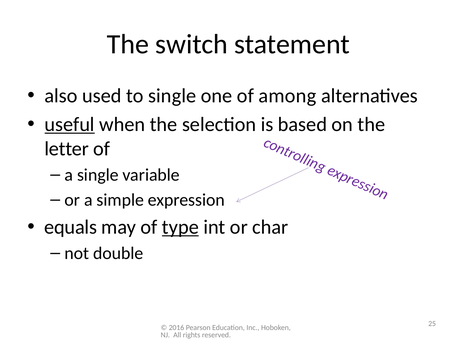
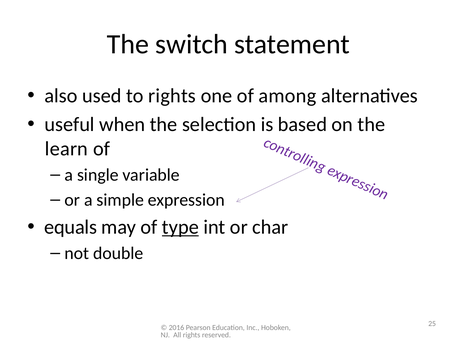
to single: single -> rights (172, 96)
useful underline: present -> none (70, 124)
letter: letter -> learn (66, 149)
